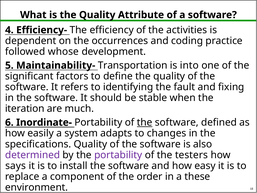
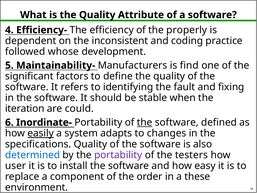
activities: activities -> properly (187, 30)
occurrences: occurrences -> inconsistent (120, 41)
Transportation: Transportation -> Manufacturers (133, 65)
into: into -> find (189, 65)
much: much -> could (79, 109)
easily underline: none -> present (41, 133)
determined colour: purple -> blue (33, 155)
says: says -> user (16, 166)
